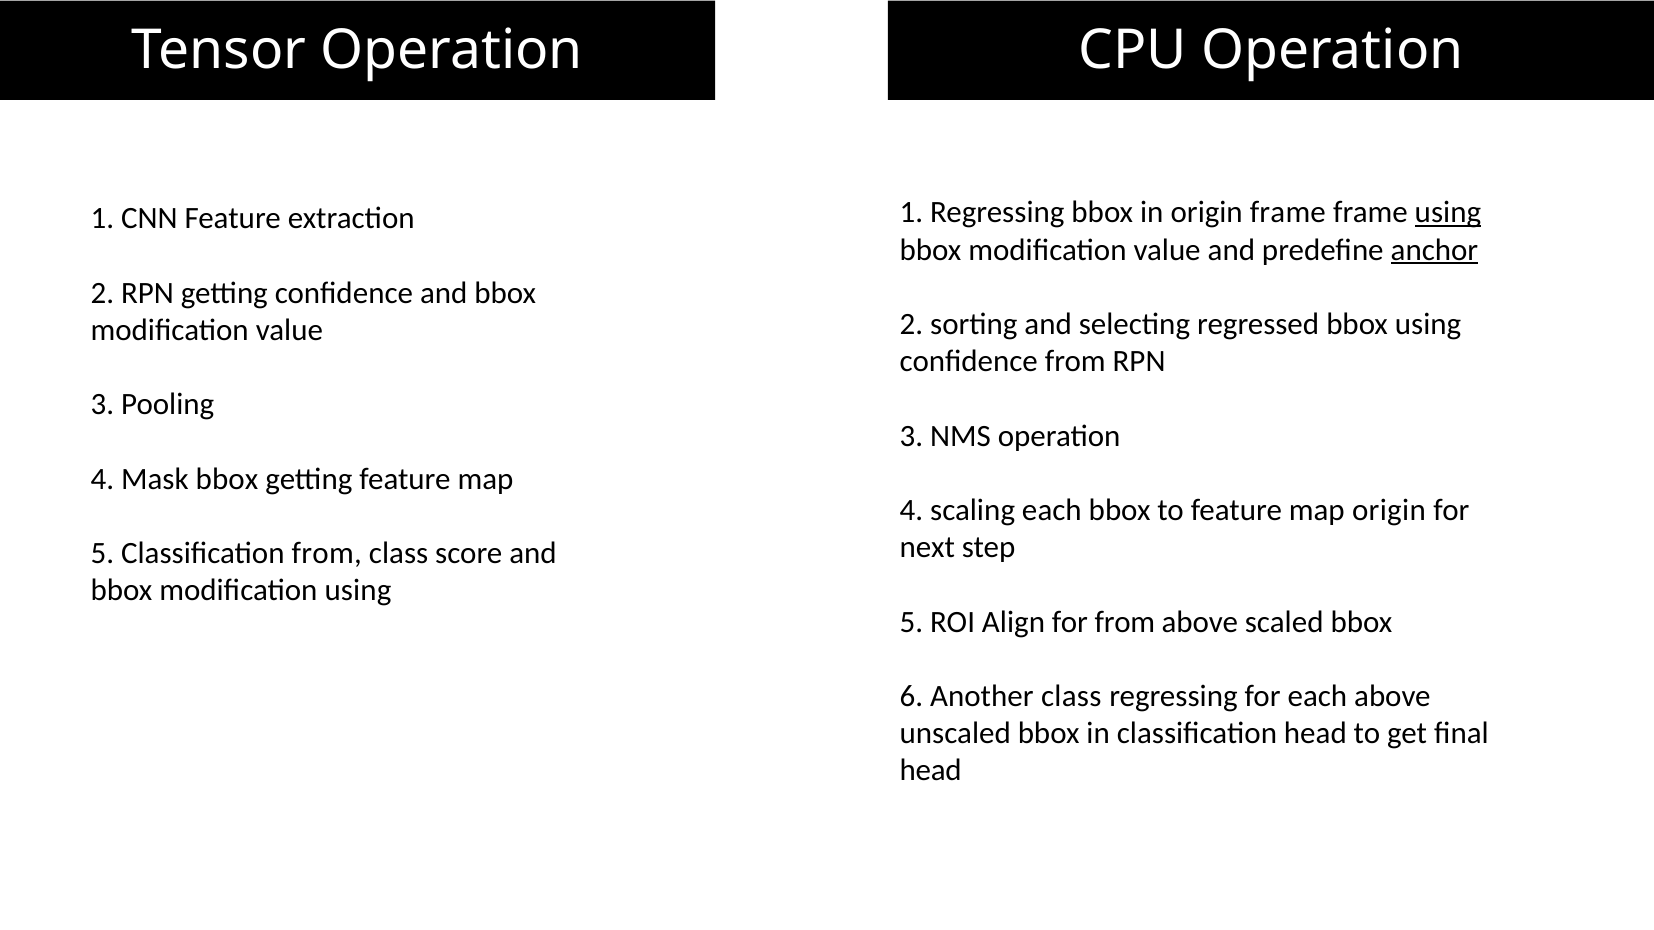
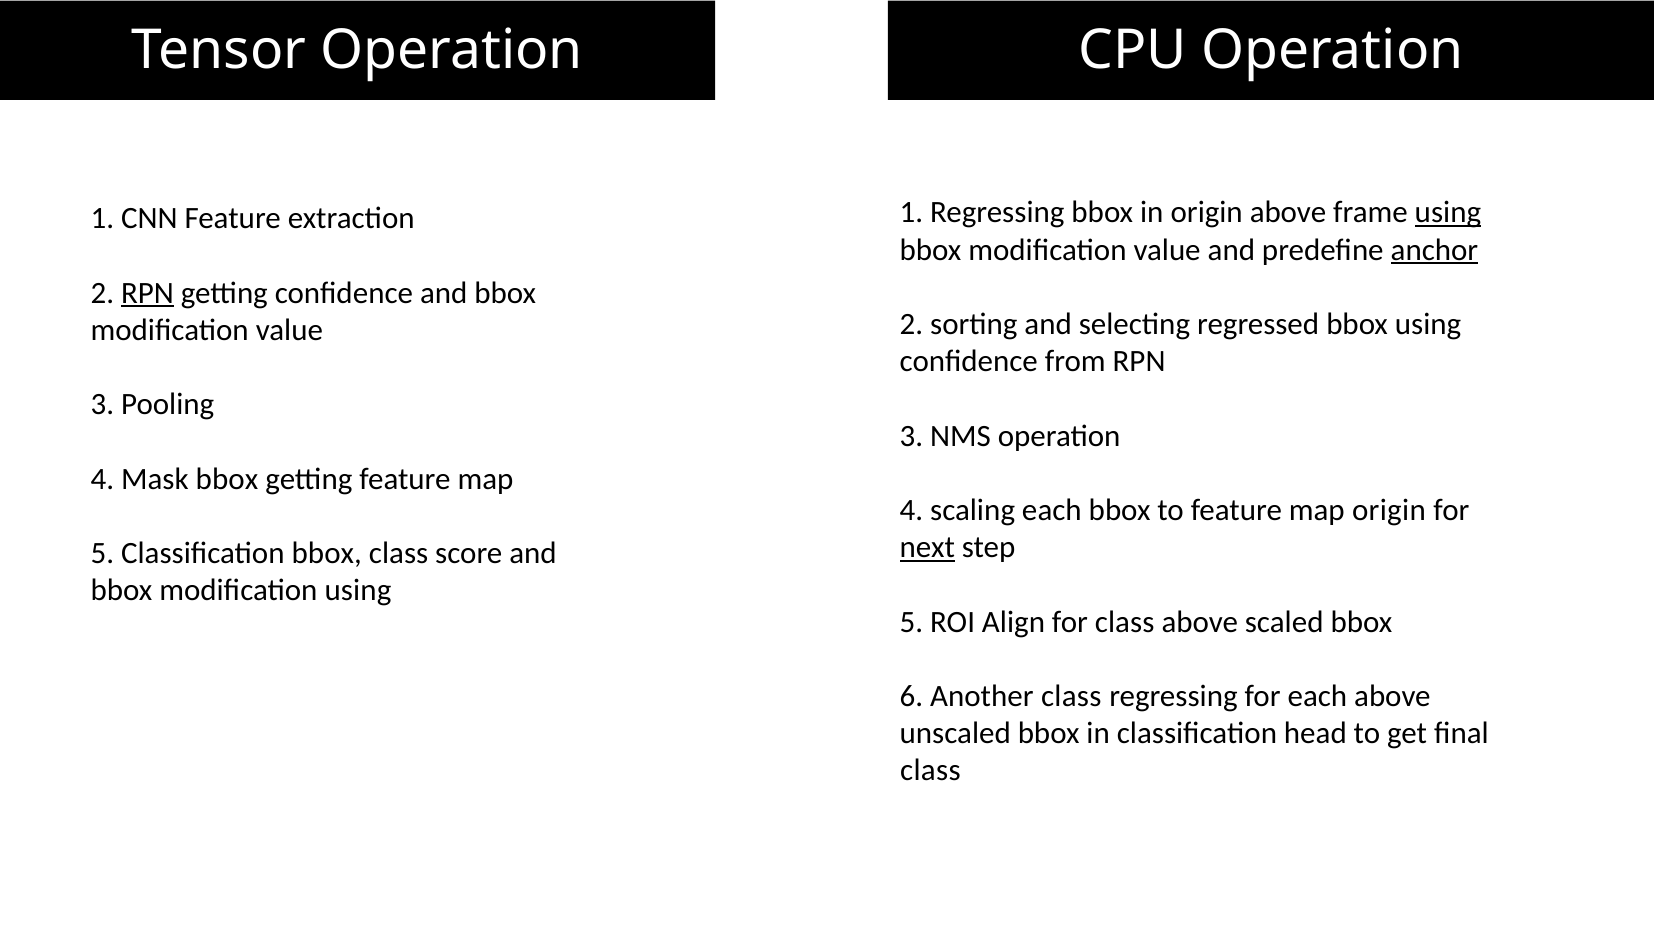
origin frame: frame -> above (1288, 213)
RPN underline: none -> present (147, 293)
next underline: none -> present (927, 548)
Classification from: from -> bbox (327, 554)
for from: from -> class (1125, 622)
head: head -> class (930, 771)
